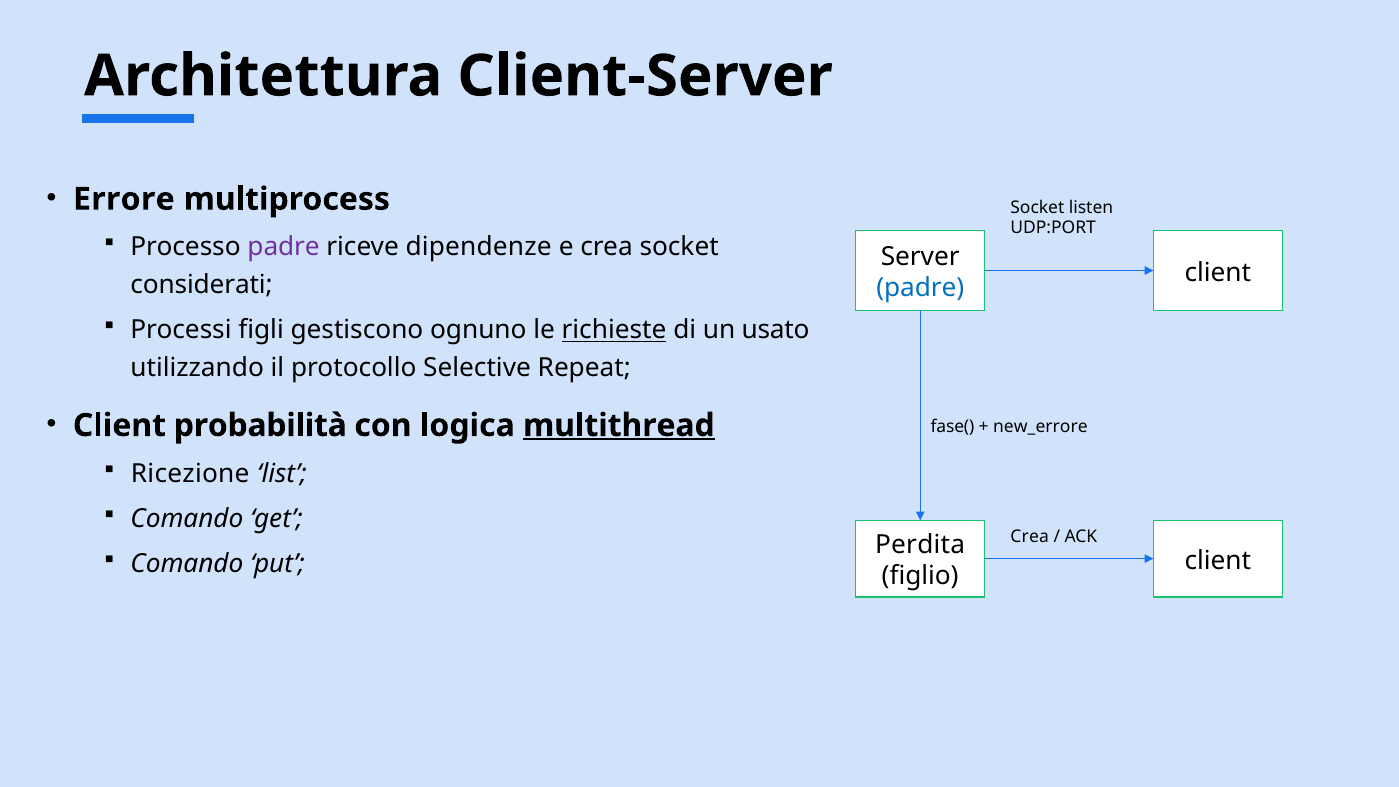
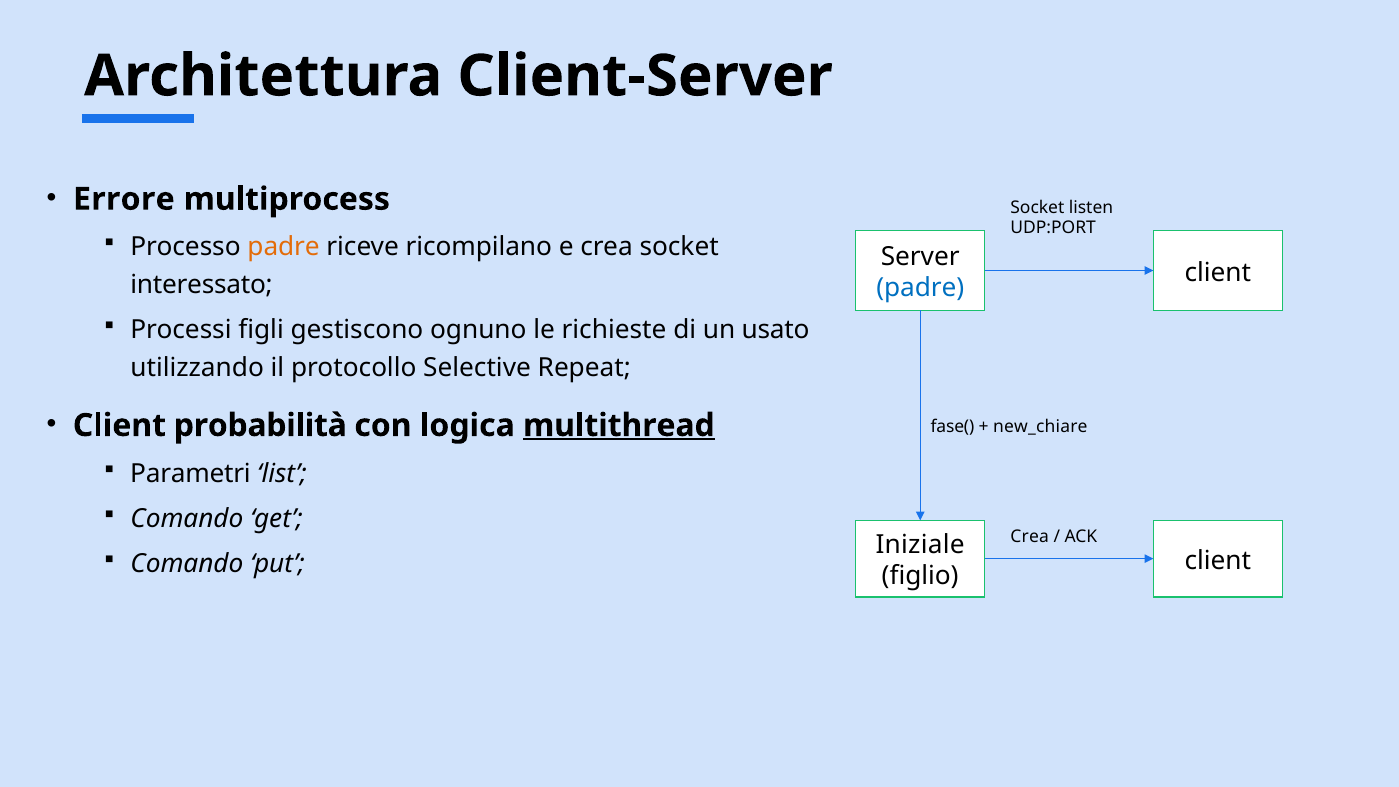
padre colour: purple -> orange (284, 247)
dipendenze: dipendenze -> ricompilano (479, 247)
considerati: considerati -> interessato (202, 285)
richieste underline: present -> none (614, 330)
new_errore: new_errore -> new_chiare (1040, 427)
Ricezione: Ricezione -> Parametri (190, 474)
Perdita: Perdita -> Iniziale (920, 545)
